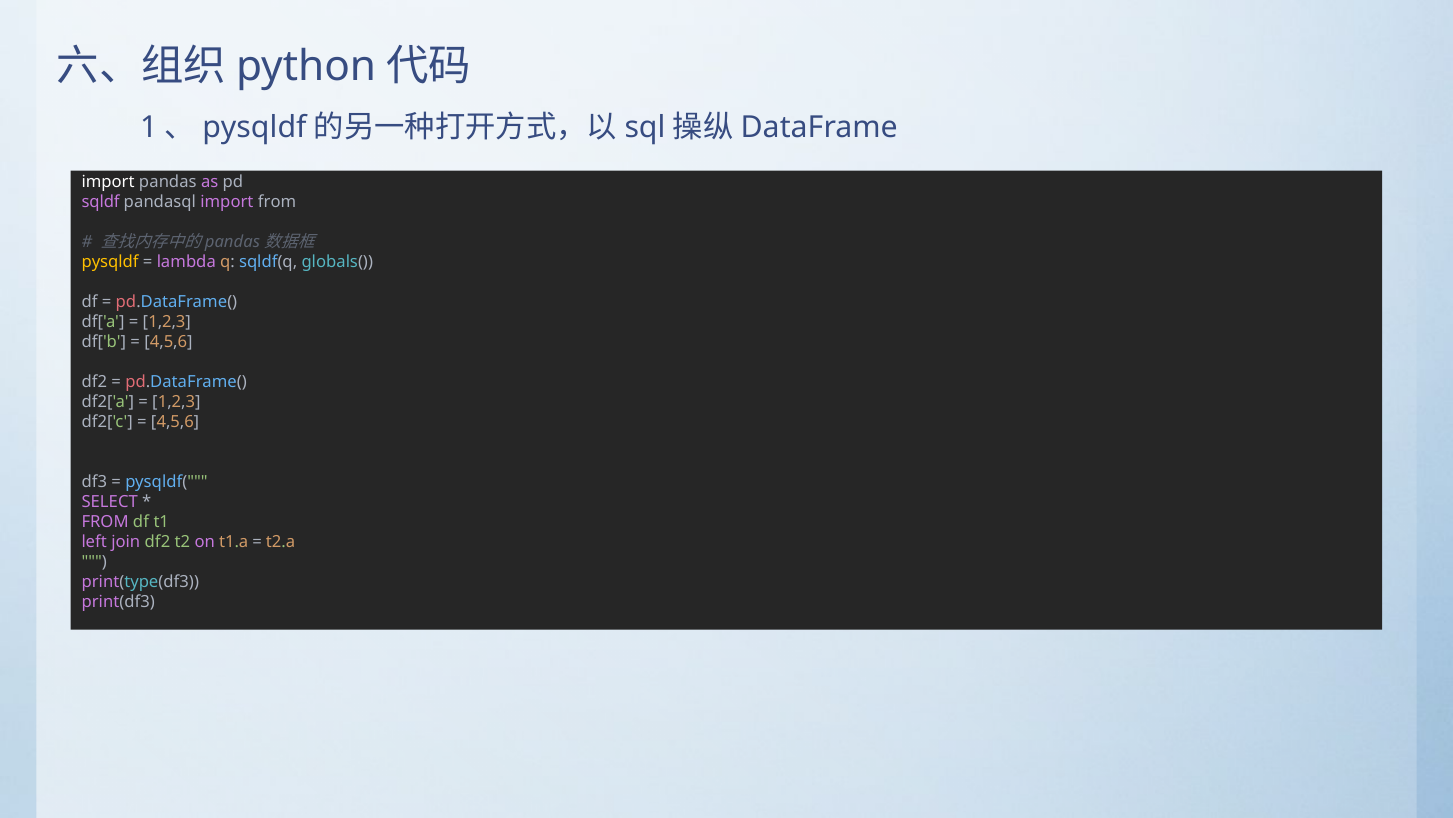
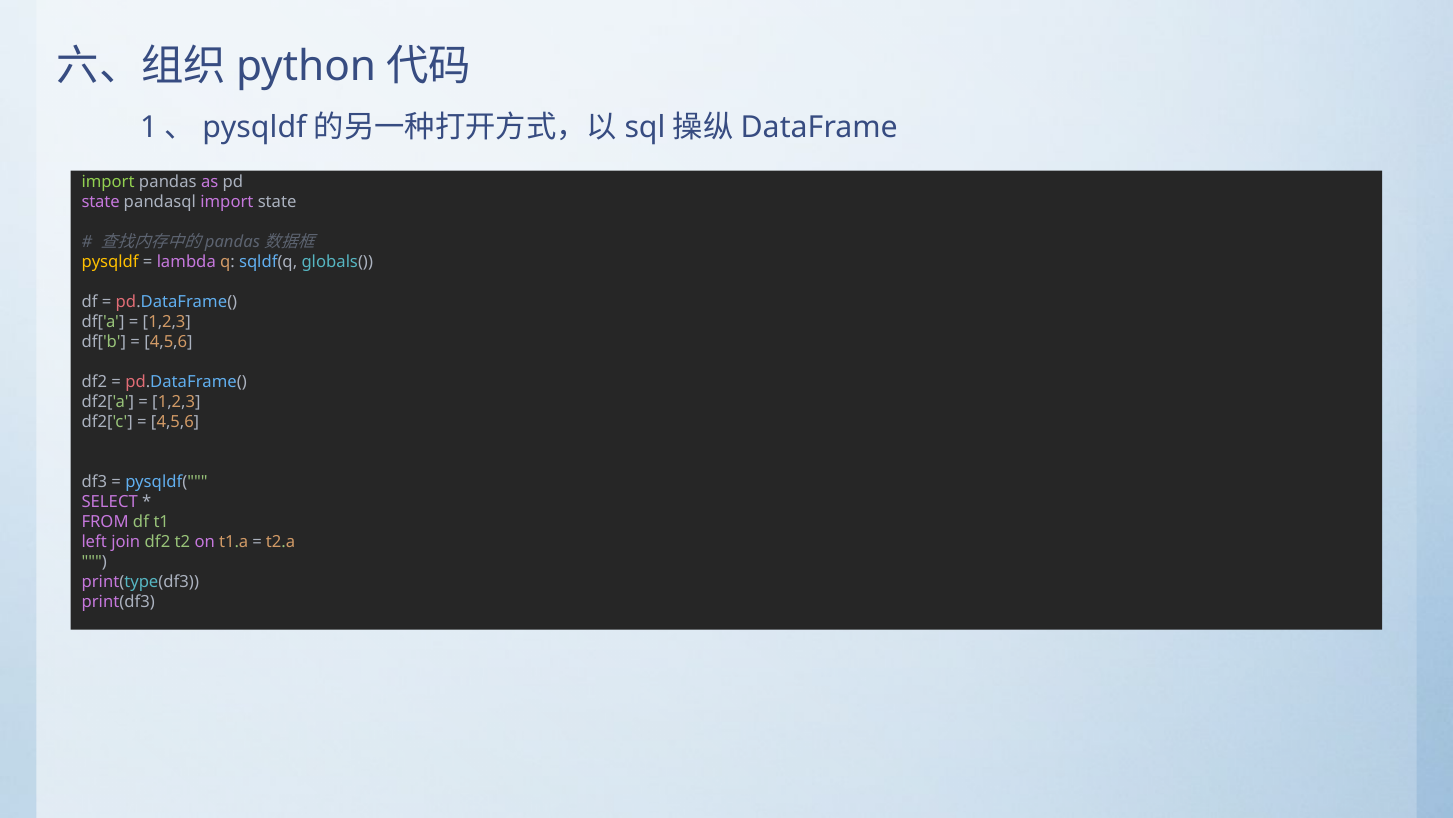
import colour: white -> light green (108, 182)
sqldf: sqldf -> state (101, 202)
import from: from -> state (277, 202)
